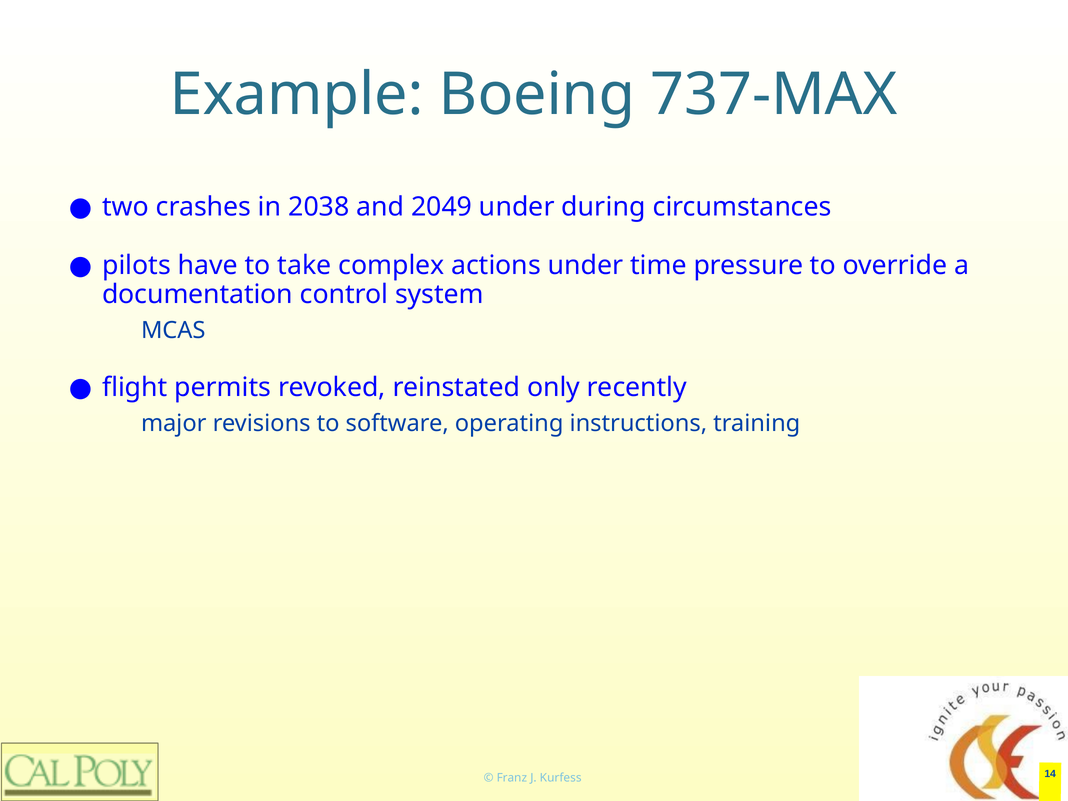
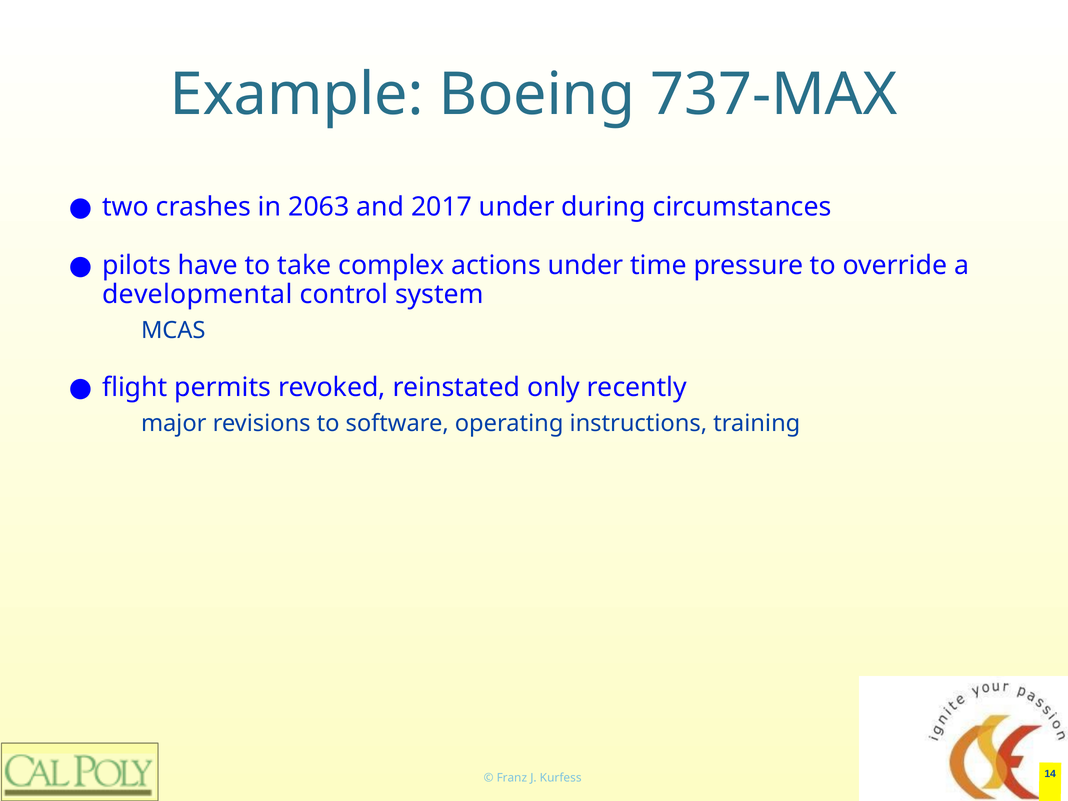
2038: 2038 -> 2063 (319, 207)
2049: 2049 -> 2017 (442, 207)
documentation: documentation -> developmental (197, 294)
